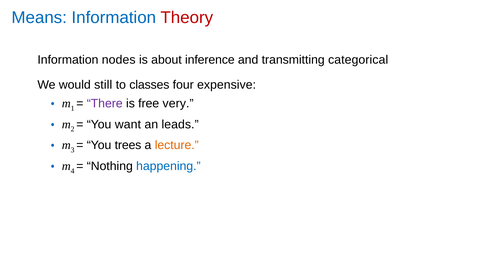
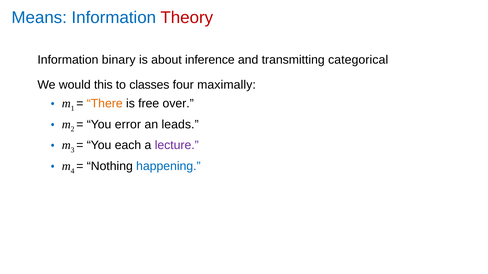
nodes: nodes -> binary (119, 60)
still: still -> this (103, 85)
expensive: expensive -> maximally (227, 85)
There colour: purple -> orange (105, 104)
very: very -> over (178, 104)
want: want -> error (128, 125)
trees: trees -> each (128, 146)
lecture colour: orange -> purple (177, 146)
